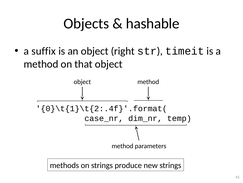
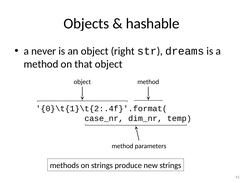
suffix: suffix -> never (44, 51)
timeit: timeit -> dreams (185, 51)
